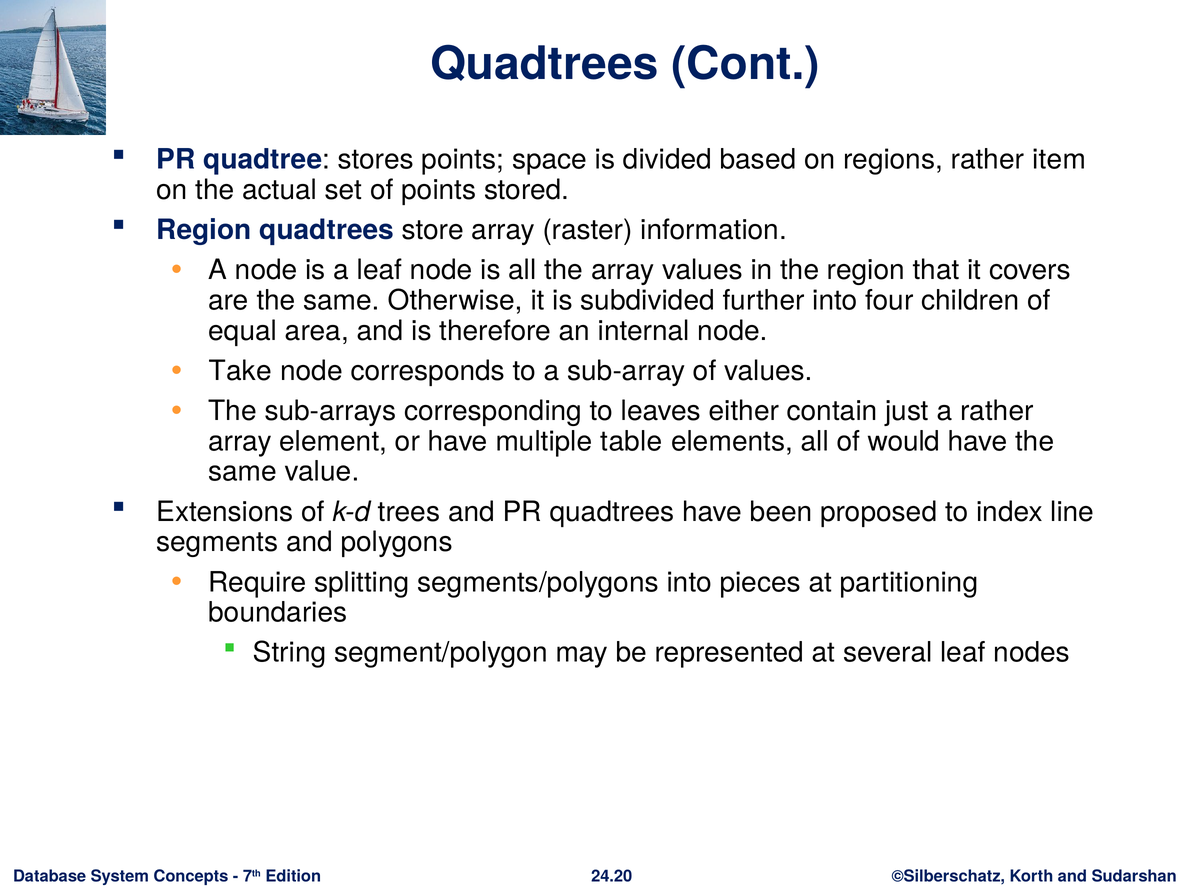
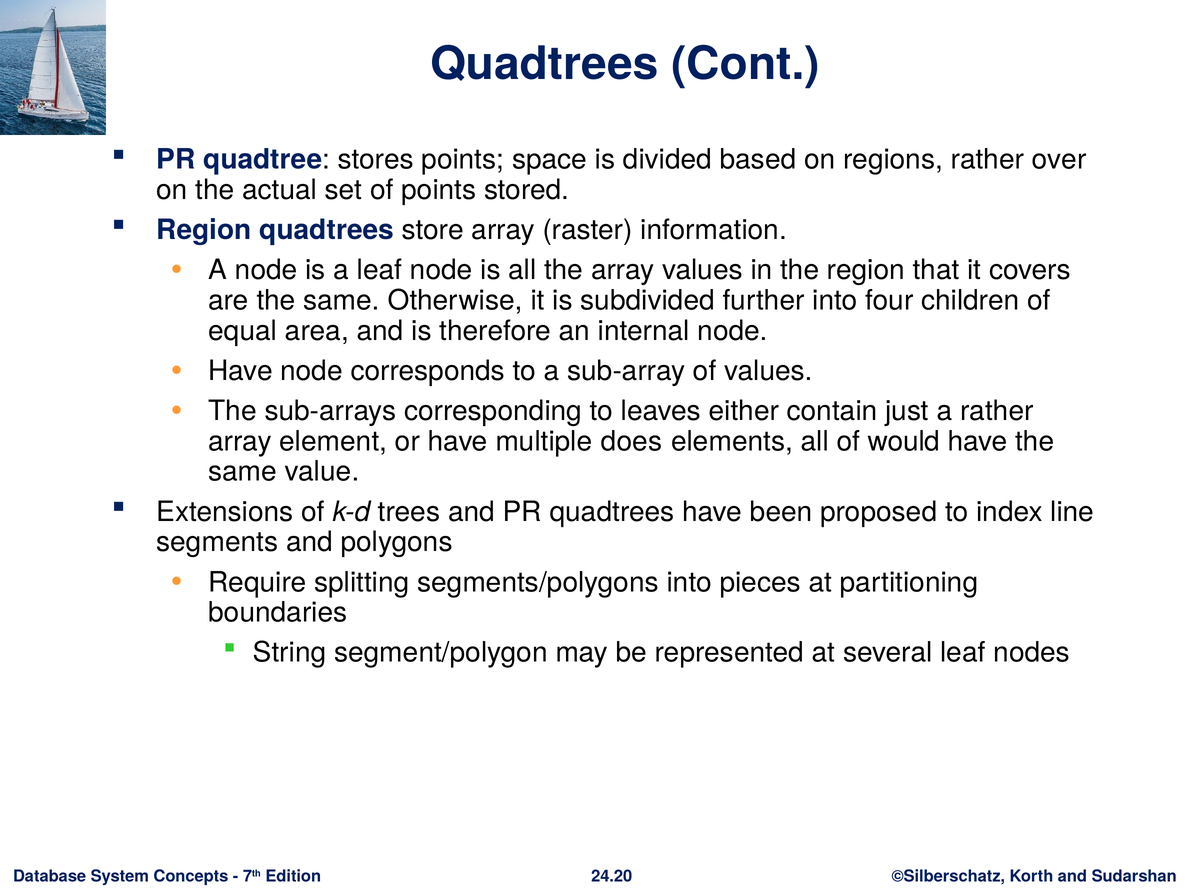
item: item -> over (1059, 160)
Take: Take -> Have (241, 371)
table: table -> does (631, 442)
